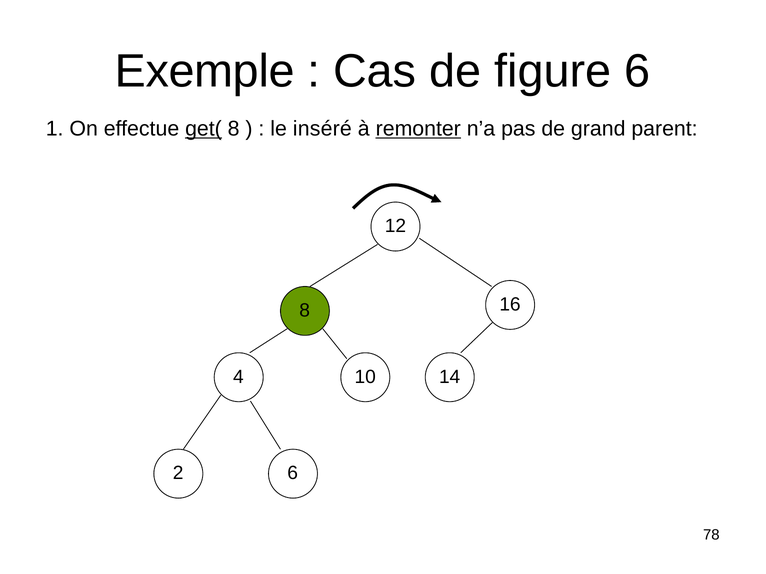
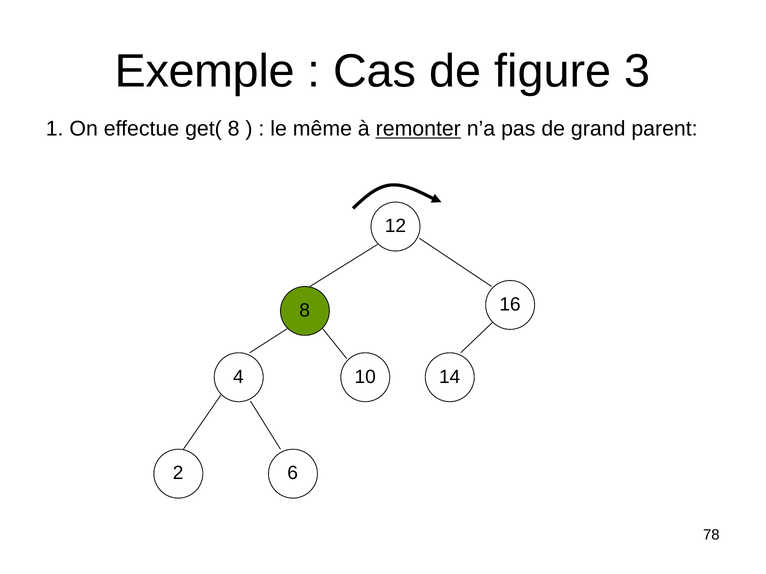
figure 6: 6 -> 3 (637, 71)
get( underline: present -> none (203, 129)
inséré: inséré -> même (322, 129)
